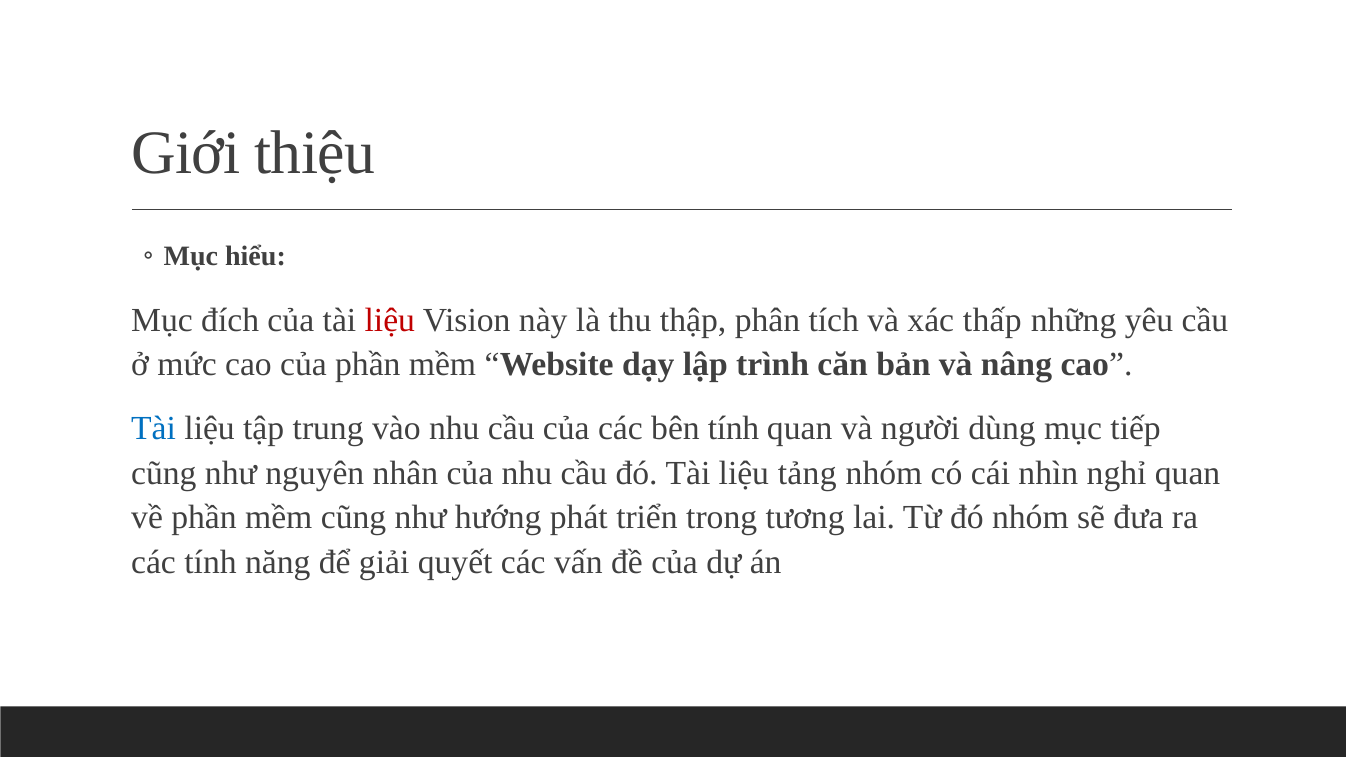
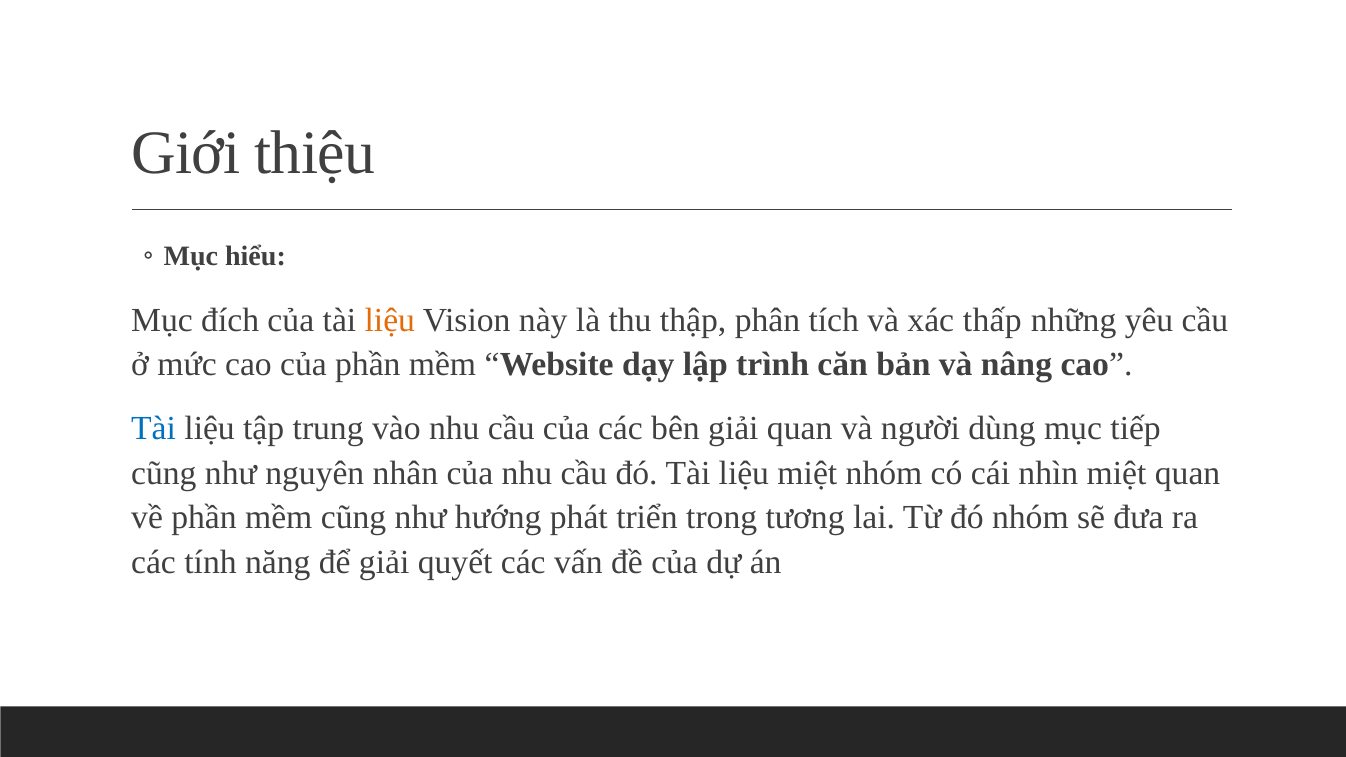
liệu colour: red -> orange (390, 320)
bên tính: tính -> giải (733, 429)
liệu tảng: tảng -> miệt (807, 473)
nhìn nghỉ: nghỉ -> miệt (1117, 473)
